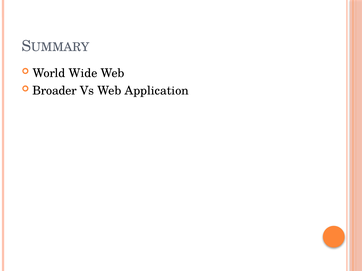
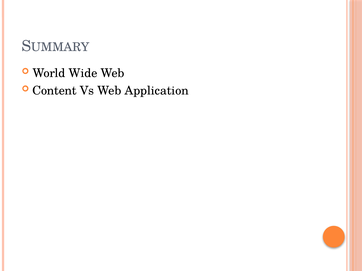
Broader: Broader -> Content (55, 91)
